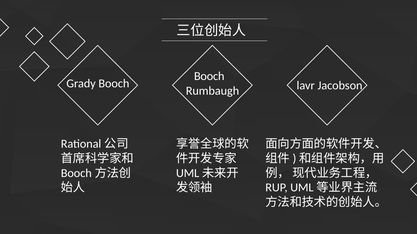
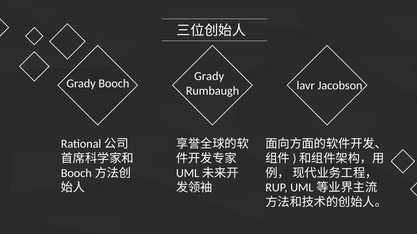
Booch: Booch -> Grady (209, 76)
